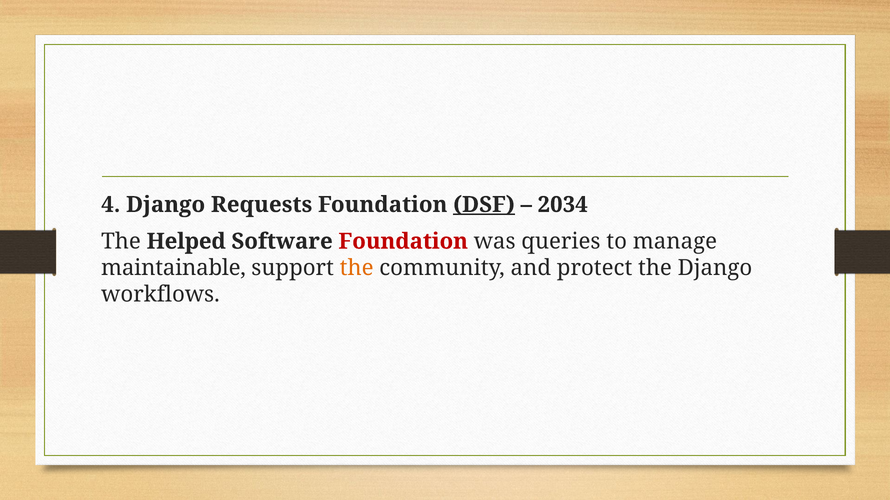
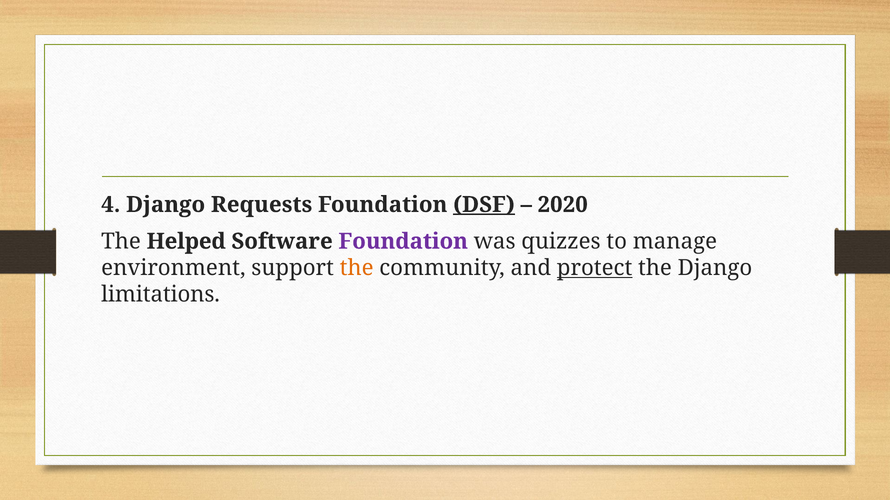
2034: 2034 -> 2020 (563, 205)
Foundation colour: red -> purple (403, 242)
queries: queries -> quizzes (561, 242)
maintainable: maintainable -> environment (173, 268)
protect underline: none -> present (595, 268)
workflows: workflows -> limitations (161, 295)
